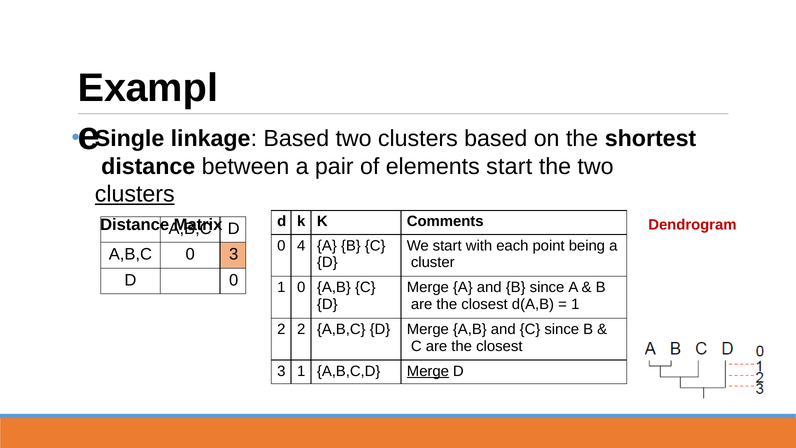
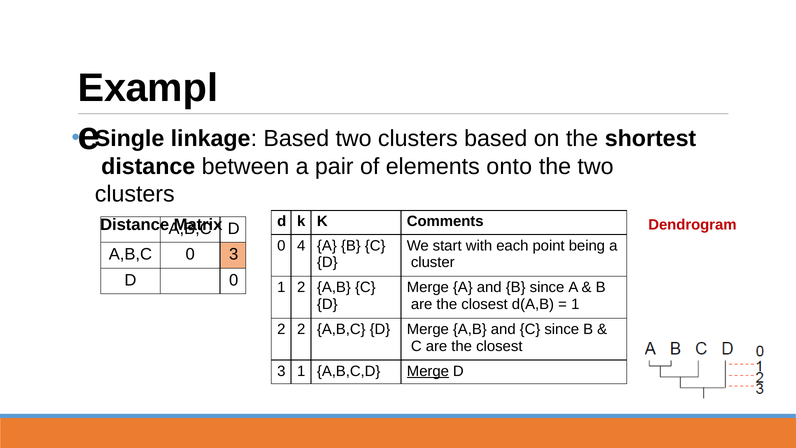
elements start: start -> onto (509, 166)
clusters underline: present -> none (135, 194)
0: 0 -> 2 (301, 287)
